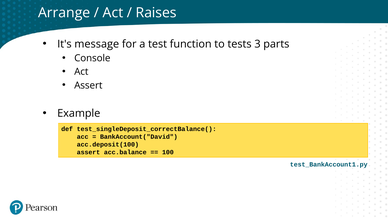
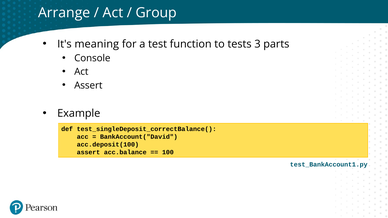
Raises: Raises -> Group (156, 13)
message: message -> meaning (97, 44)
